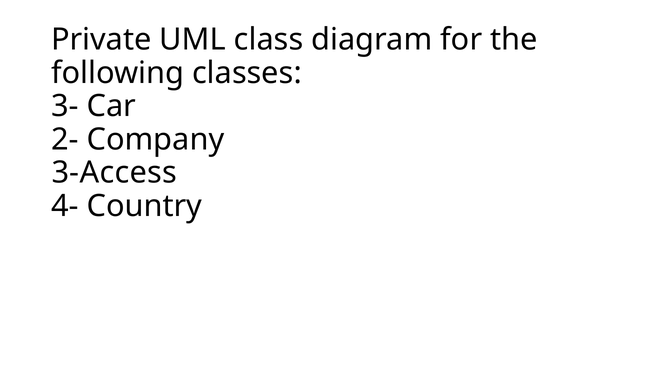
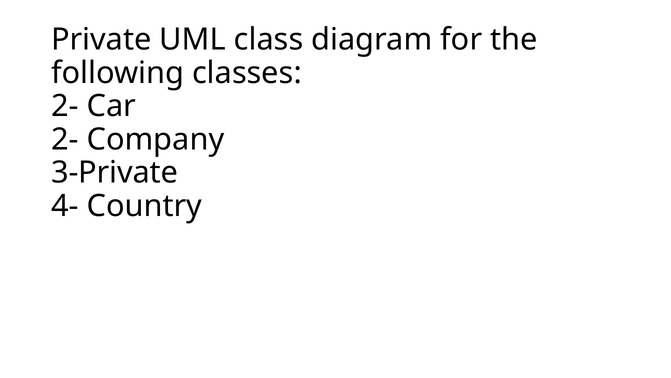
3-: 3- -> 2- (65, 106)
3-Access: 3-Access -> 3-Private (115, 173)
